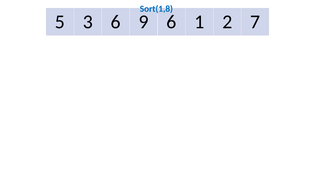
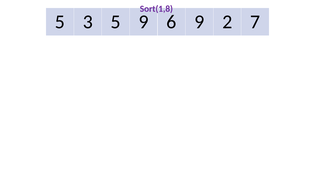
Sort(1,8 colour: blue -> purple (156, 9)
3 6: 6 -> 5 (116, 22)
6 1: 1 -> 9 (199, 22)
